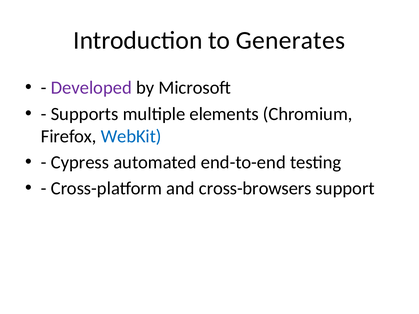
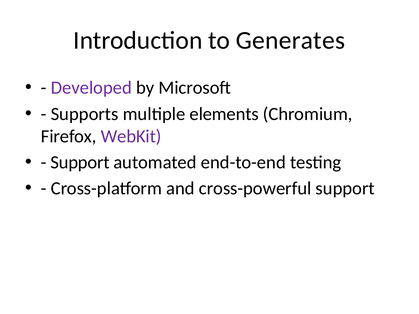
WebKit colour: blue -> purple (131, 136)
Cypress: Cypress -> Support (80, 162)
cross-browsers: cross-browsers -> cross-powerful (255, 188)
